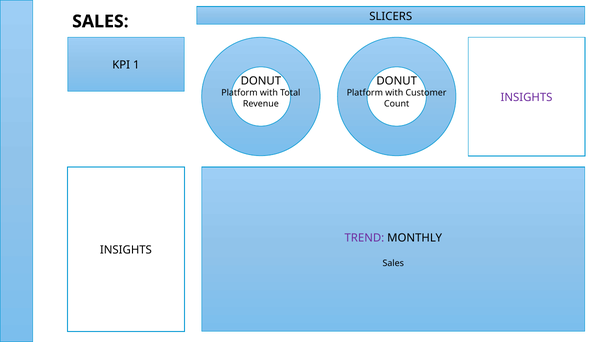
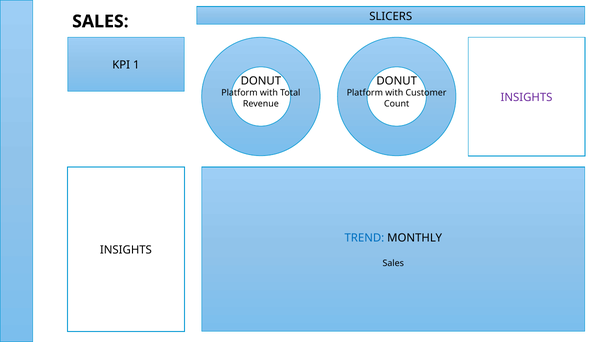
TREND colour: purple -> blue (364, 238)
